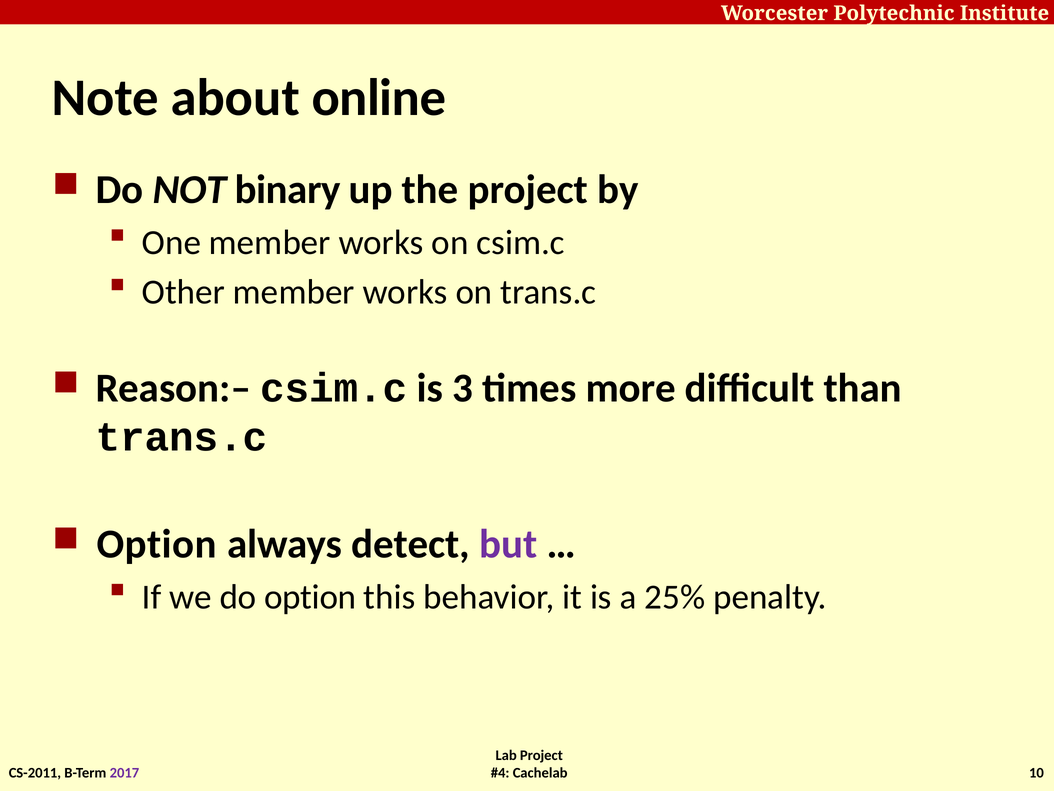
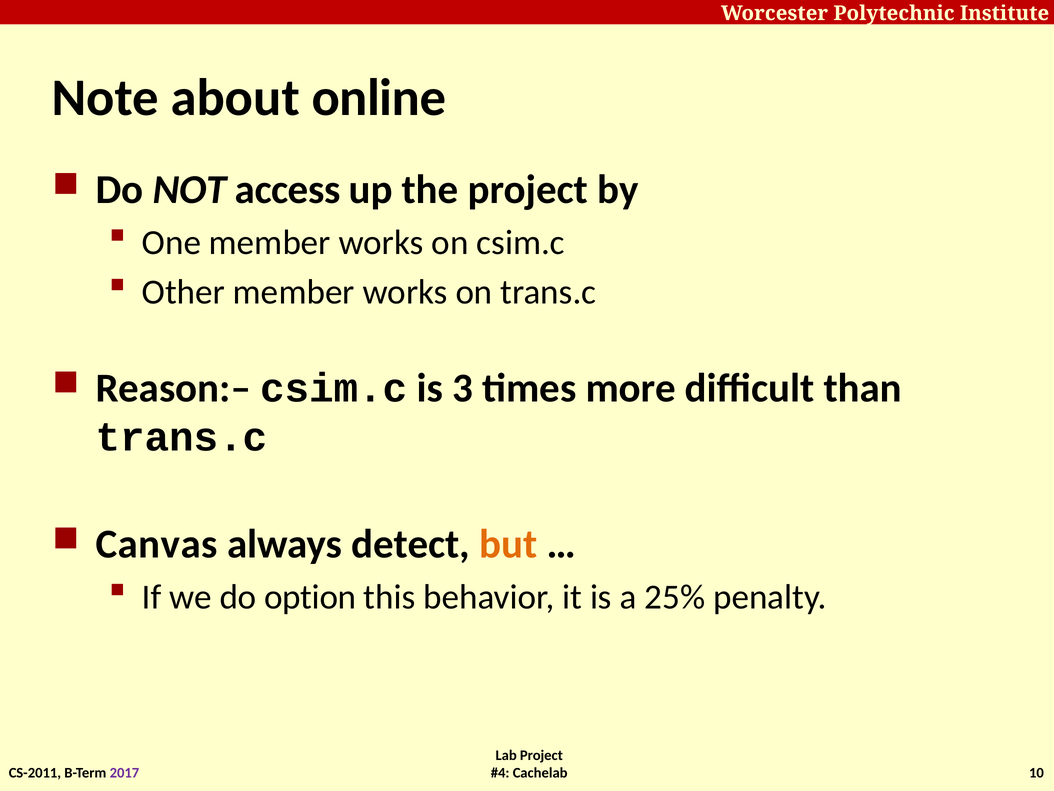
binary: binary -> access (288, 190)
Option: Option -> Canvas (157, 544)
but colour: purple -> orange (508, 544)
